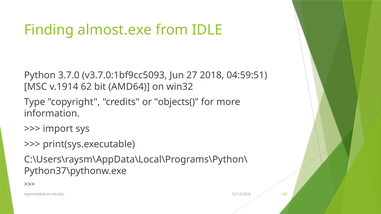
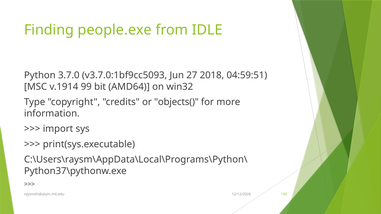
almost.exe: almost.exe -> people.exe (115, 30)
62: 62 -> 99 (86, 87)
